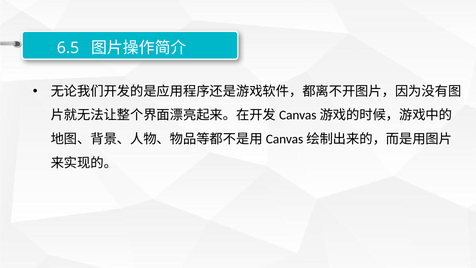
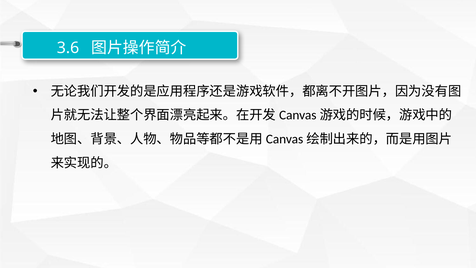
6.5: 6.5 -> 3.6 (68, 48)
